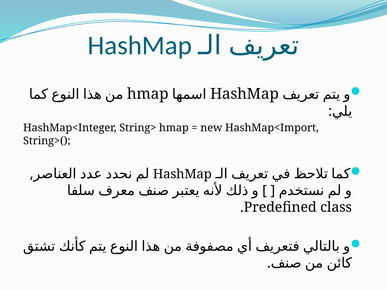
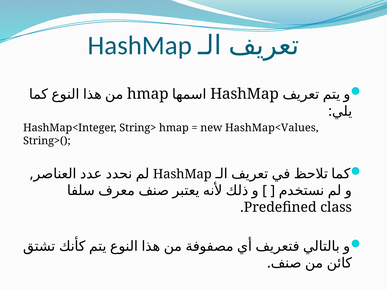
HashMap<Import: HashMap<Import -> HashMap<Values (272, 128)
